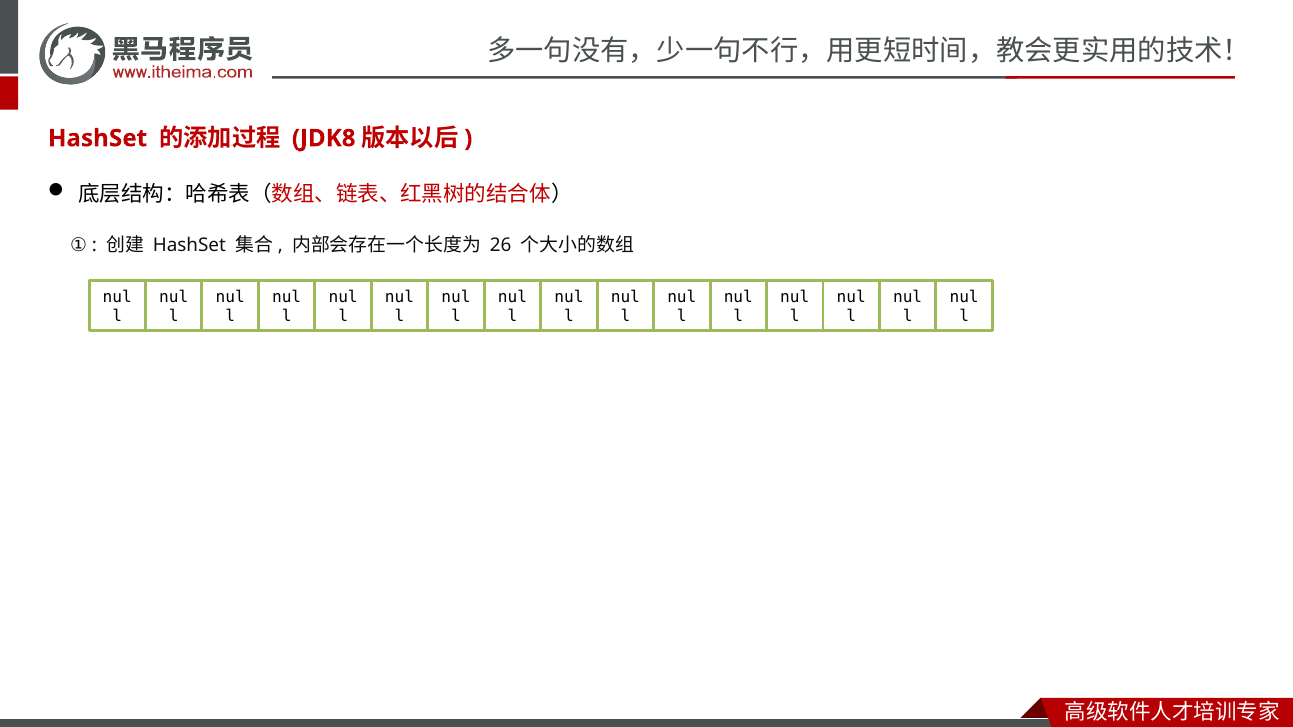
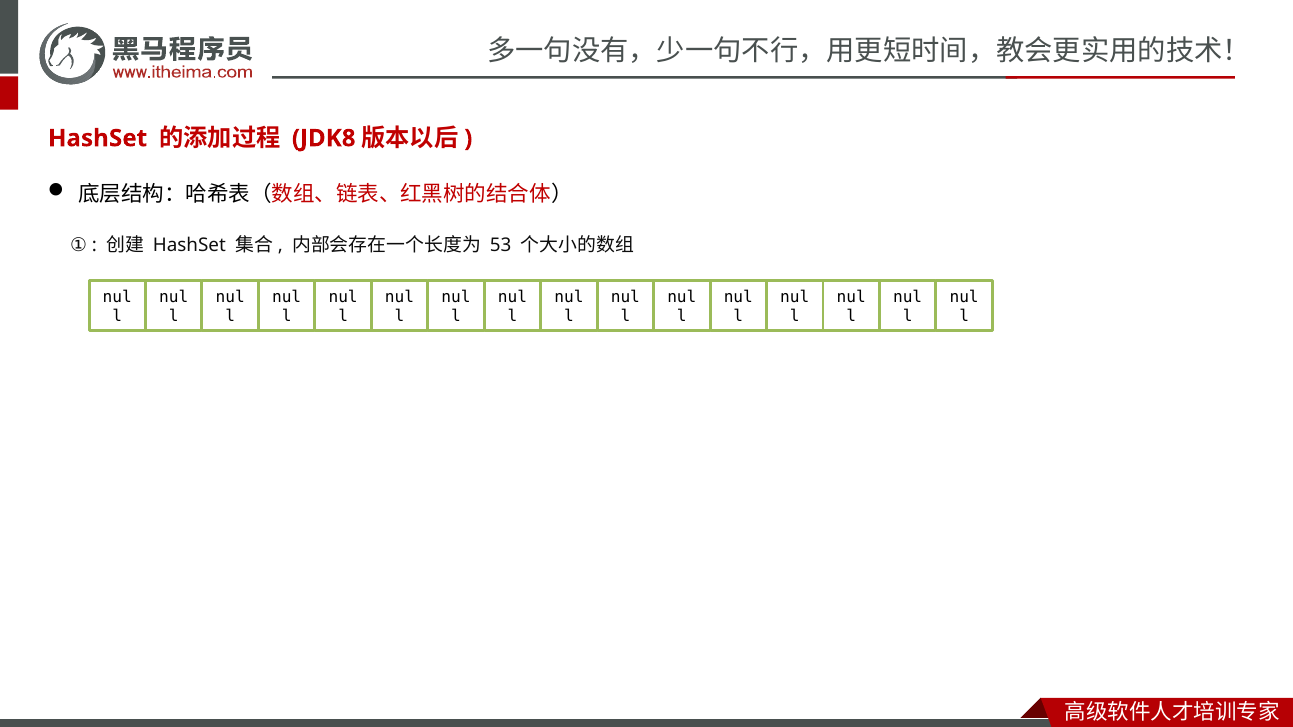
26: 26 -> 53 (501, 246)
